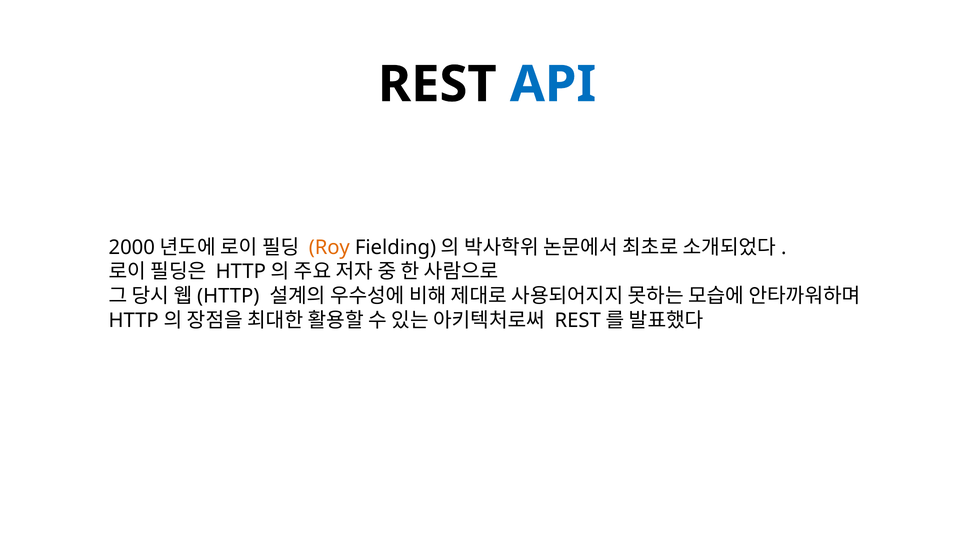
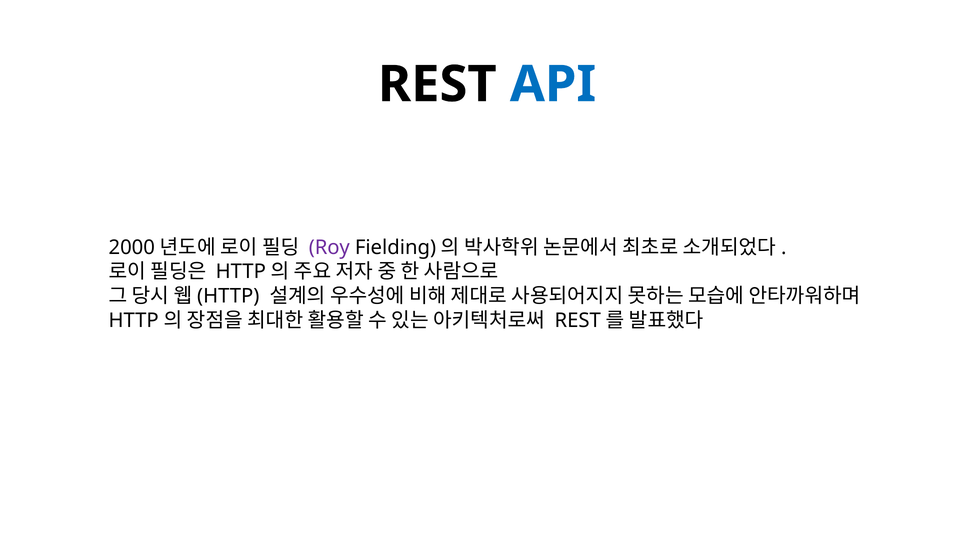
Roy colour: orange -> purple (329, 247)
